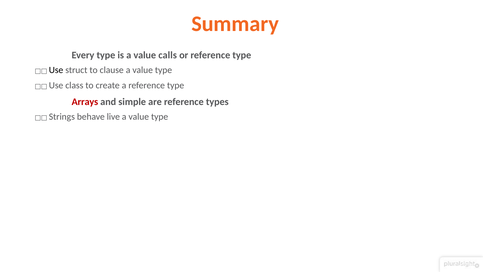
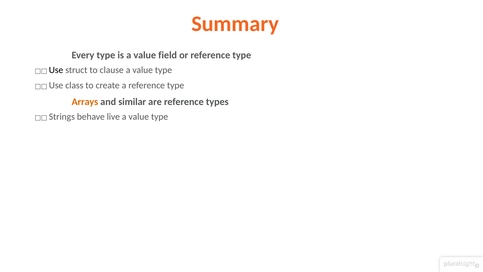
calls: calls -> field (168, 55)
Arrays colour: red -> orange (85, 102)
simple: simple -> similar (132, 102)
